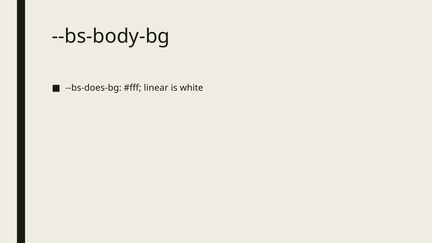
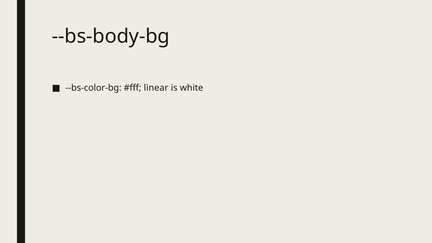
--bs-does-bg: --bs-does-bg -> --bs-color-bg (93, 88)
